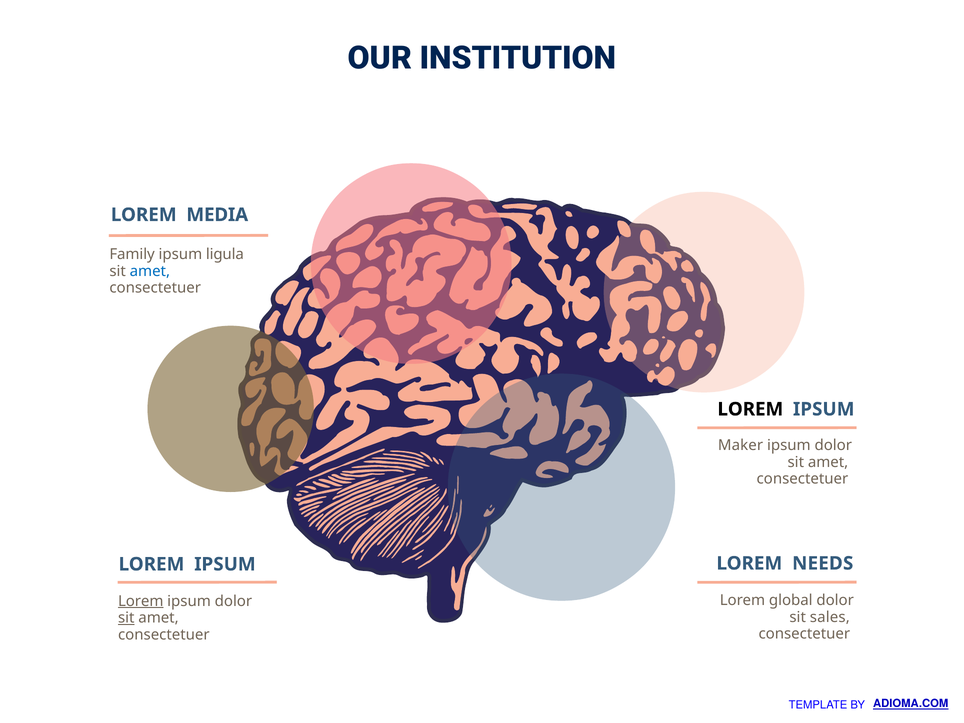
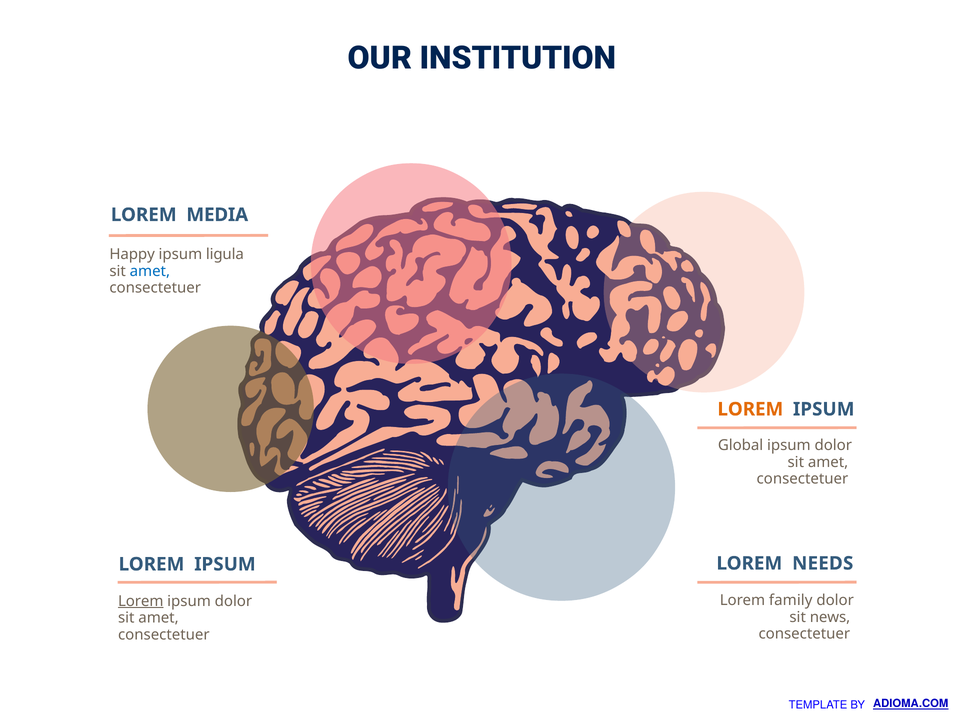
Family: Family -> Happy (132, 254)
LOREM colour: black -> orange (750, 409)
Maker: Maker -> Global (741, 445)
global: global -> family (791, 600)
sales: sales -> news (830, 617)
sit underline: present -> none (126, 618)
